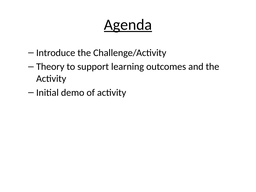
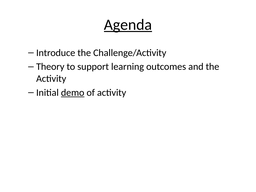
demo underline: none -> present (73, 93)
